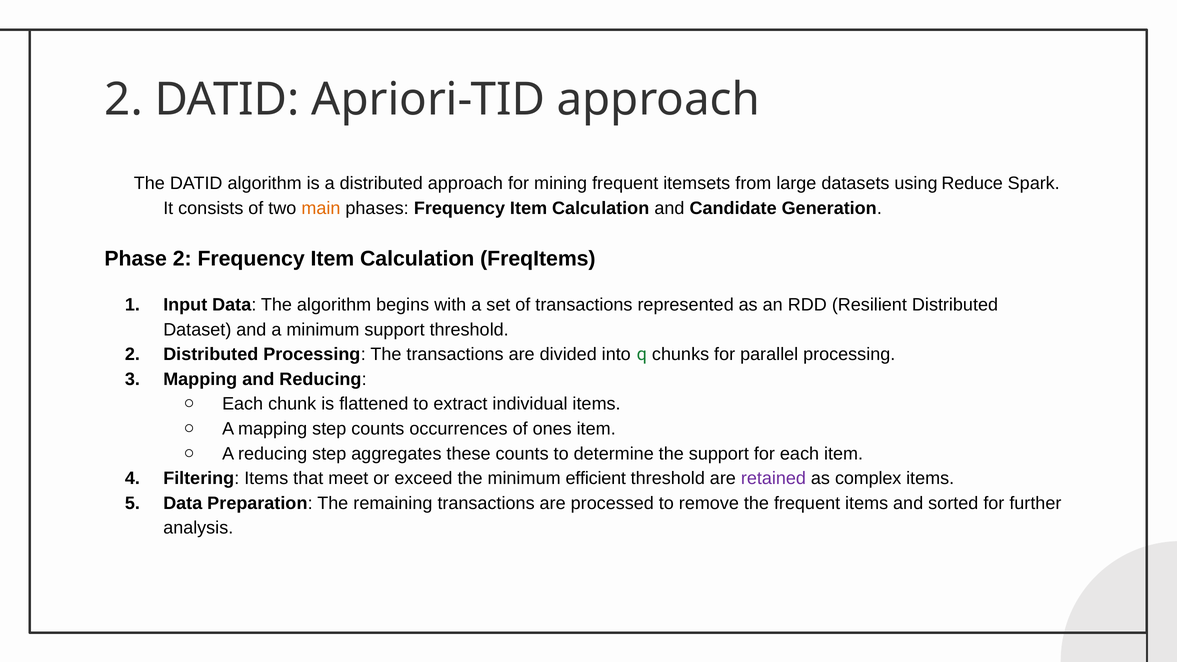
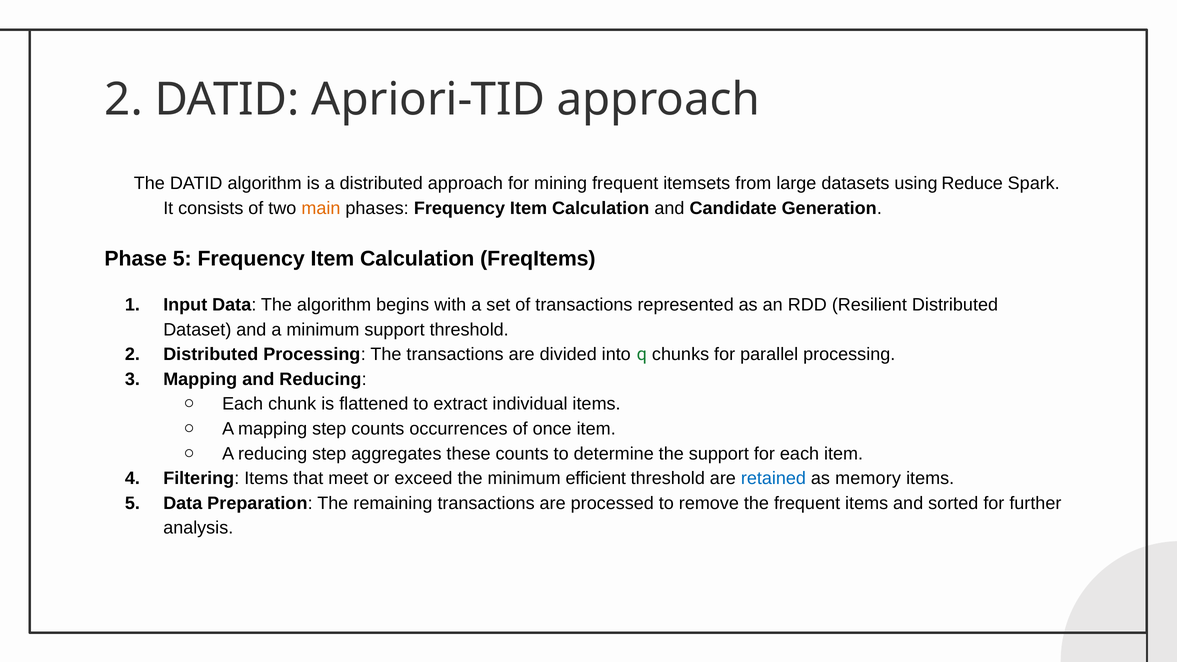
Phase 2: 2 -> 5 (182, 259)
ones: ones -> once (552, 429)
retained colour: purple -> blue (773, 478)
complex: complex -> memory (868, 478)
